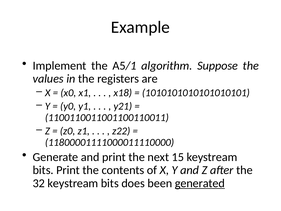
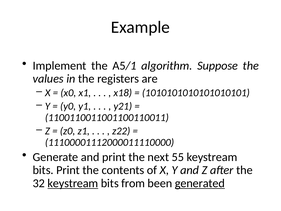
11800001111000011110000: 11800001111000011110000 -> 11100001112000011110000 (110, 142)
15: 15 -> 55 (178, 157)
keystream underline: none -> present (73, 183)
does: does -> from (133, 183)
